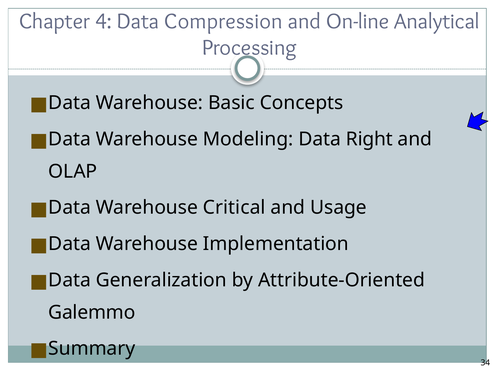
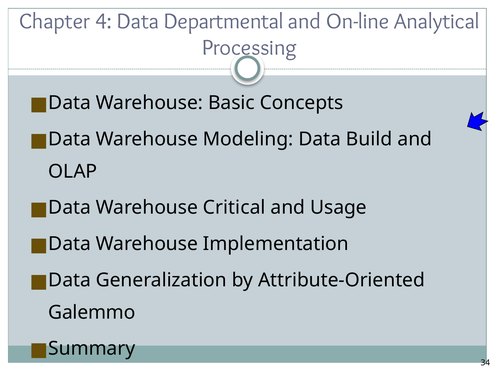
Compression: Compression -> Departmental (224, 21)
Right: Right -> Build (369, 139)
